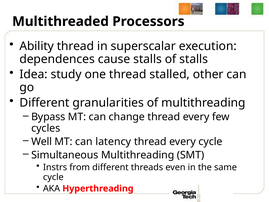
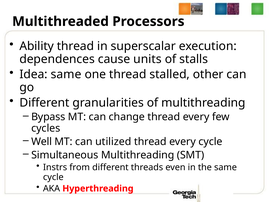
cause stalls: stalls -> units (147, 59)
Idea study: study -> same (66, 74)
latency: latency -> utilized (113, 141)
